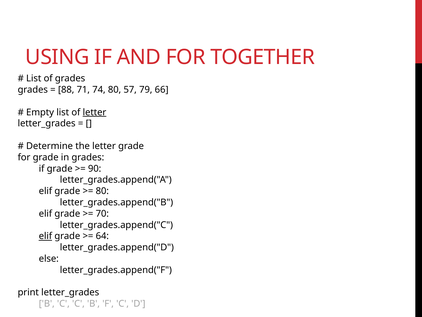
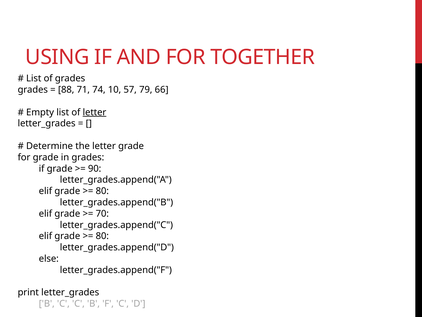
74 80: 80 -> 10 (115, 90)
elif underline: present -> none (45, 236)
64: 64 -> 80 (102, 236)
